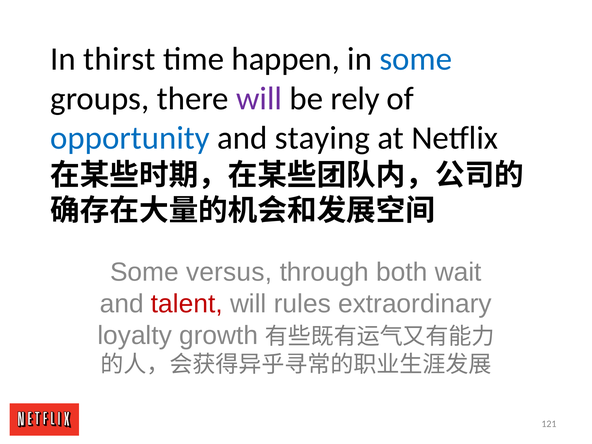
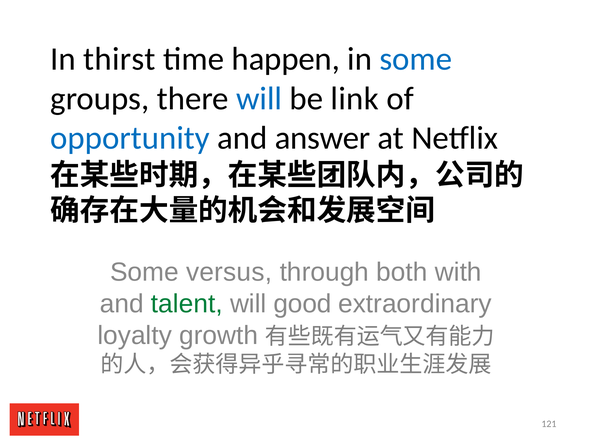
will colour: purple -> blue (259, 99)
rely: rely -> link (355, 99)
staying: staying -> answer (323, 138)
wait: wait -> with (458, 272)
talent colour: red -> green (187, 304)
rules: rules -> good (302, 304)
